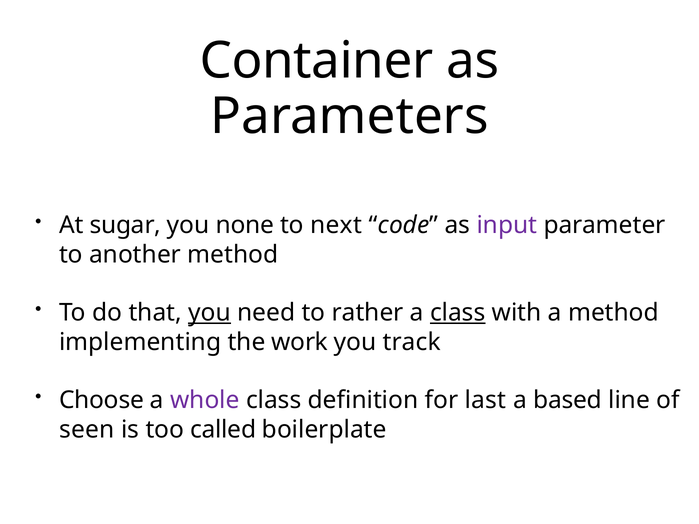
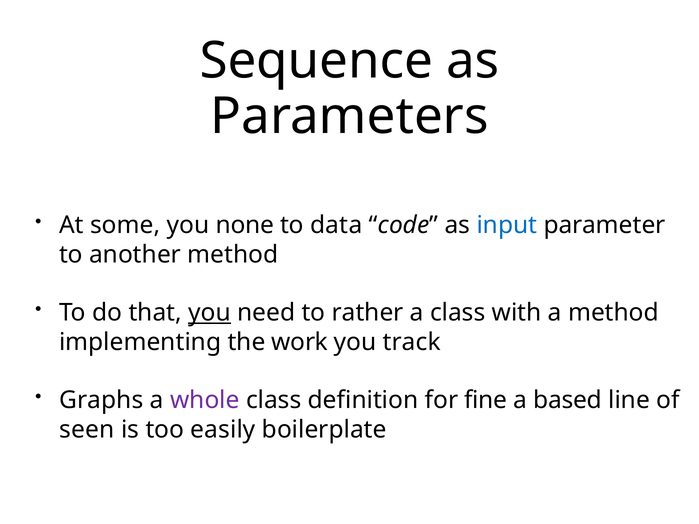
Container: Container -> Sequence (316, 61)
sugar: sugar -> some (125, 225)
next: next -> data (336, 225)
input colour: purple -> blue (507, 225)
class underline: present -> none (458, 313)
Choose: Choose -> Graphs (101, 400)
last: last -> fine (486, 400)
called: called -> easily (223, 430)
